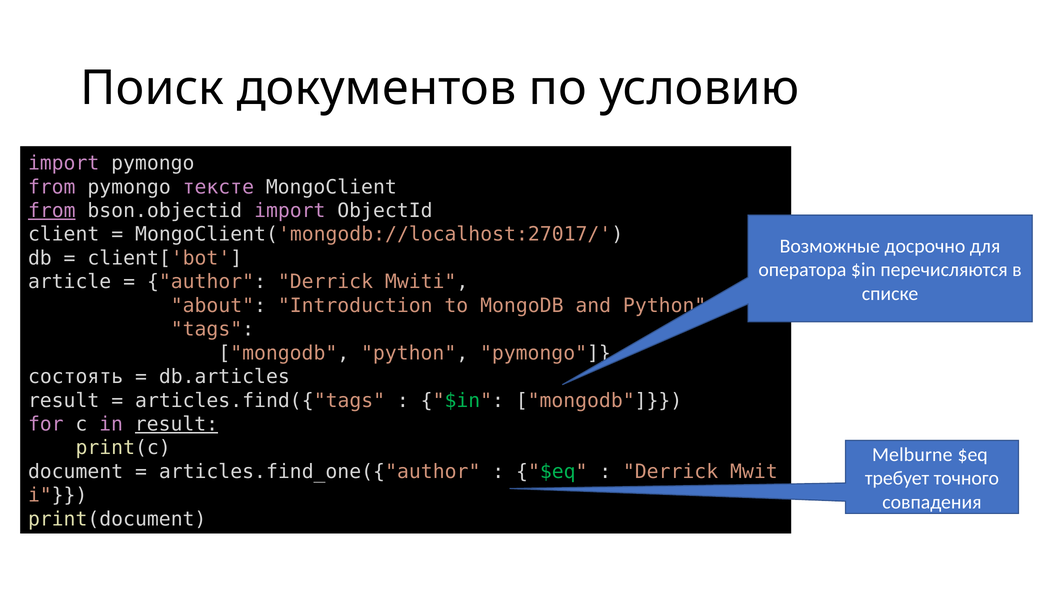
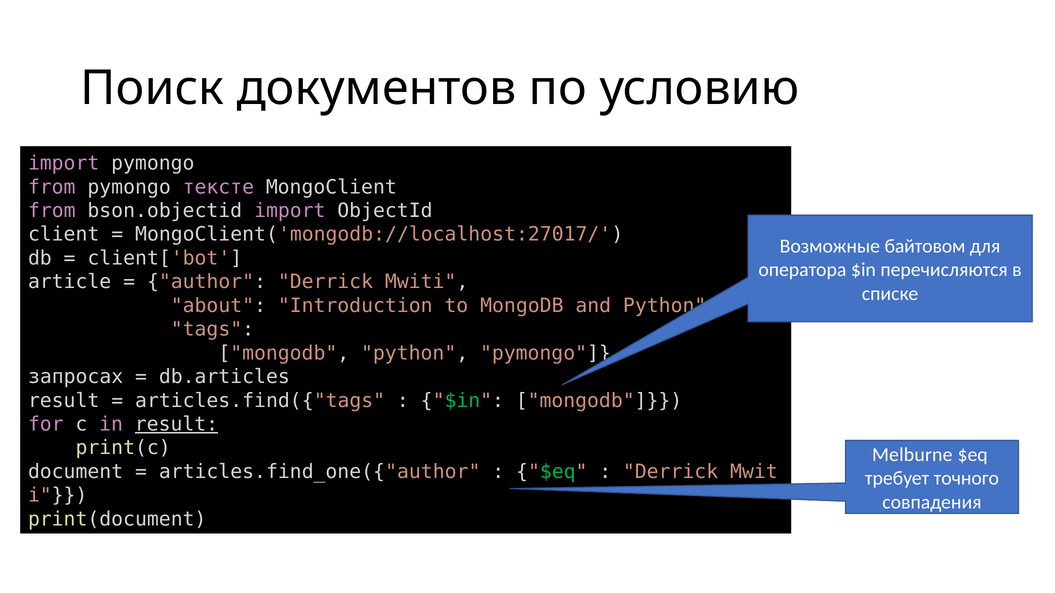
from underline: present -> none (52, 211)
досрочно: досрочно -> байтовом (925, 246)
состоять: состоять -> запросах (76, 377)
